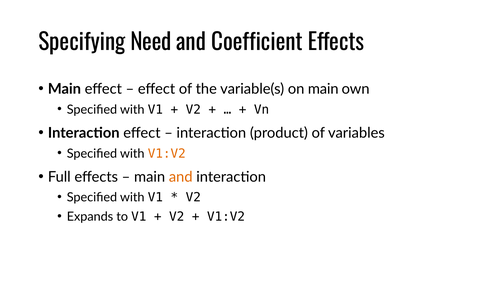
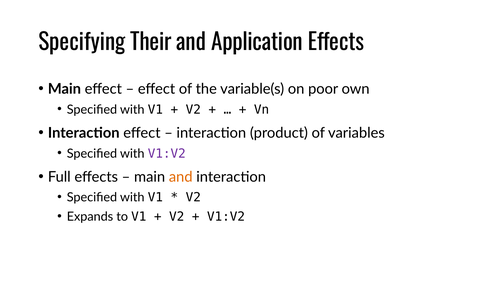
Need: Need -> Their (151, 42)
Coefficient: Coefficient -> Application (257, 42)
on main: main -> poor (323, 89)
V1:V2 colour: orange -> purple (167, 153)
